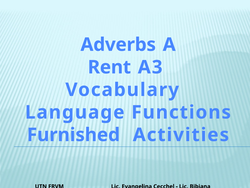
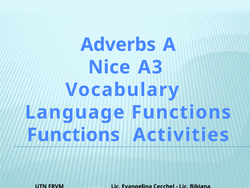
Rent: Rent -> Nice (109, 67)
Furnished: Furnished -> Functions (73, 135)
